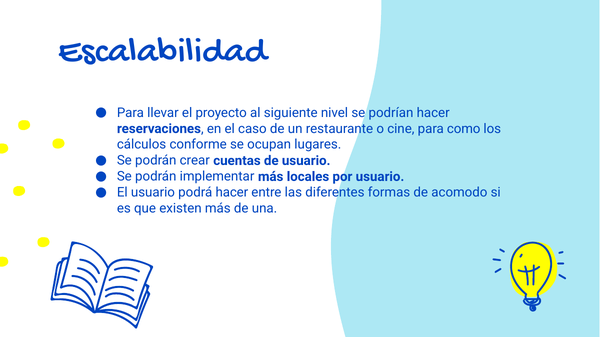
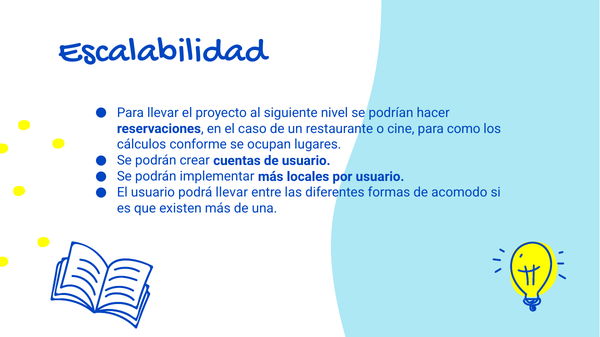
podrá hacer: hacer -> llevar (232, 193)
